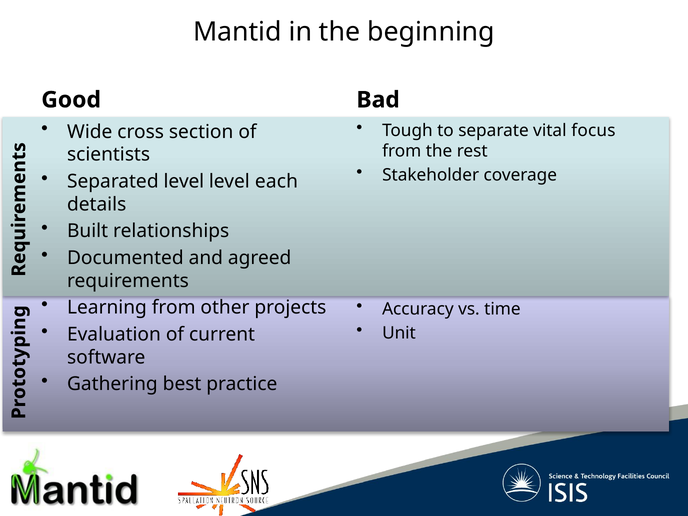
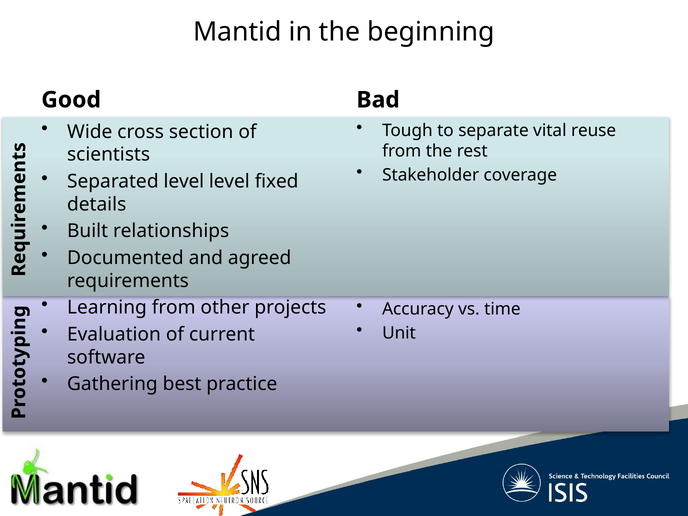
focus: focus -> reuse (594, 130)
each: each -> fixed (277, 181)
